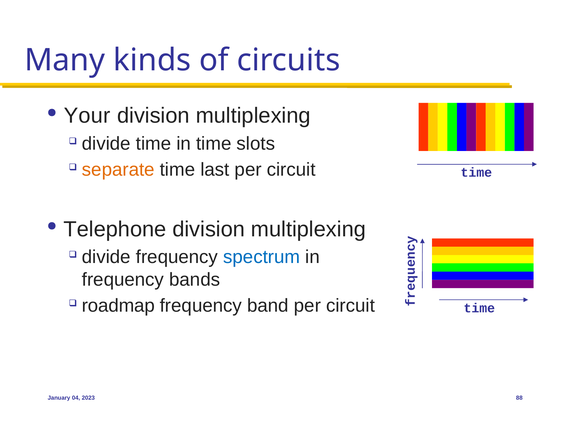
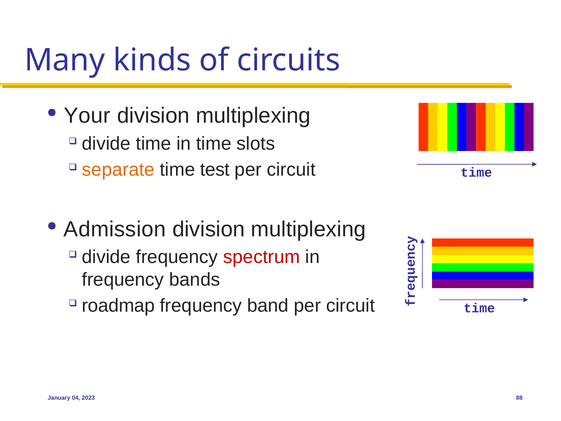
last: last -> test (215, 170)
Telephone: Telephone -> Admission (115, 229)
spectrum colour: blue -> red (262, 257)
